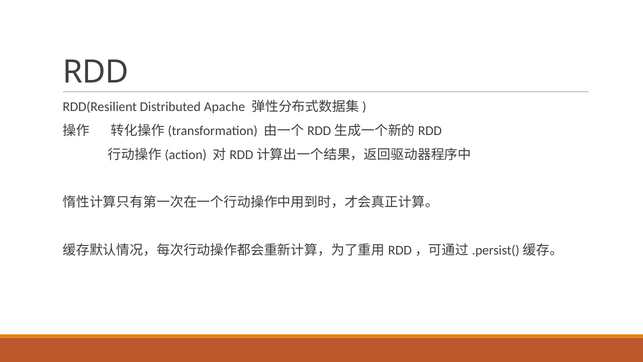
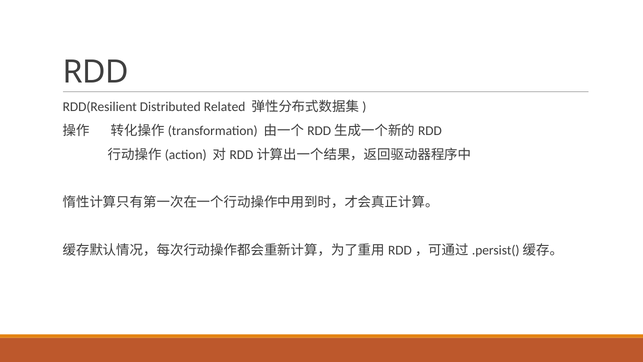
Apache: Apache -> Related (225, 107)
